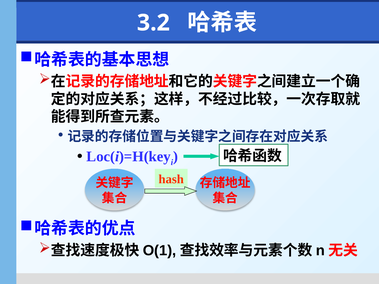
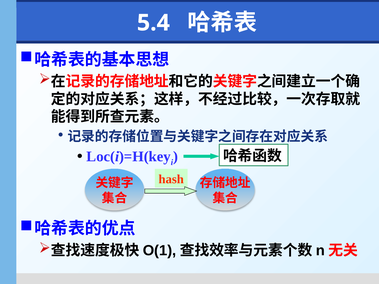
3.2: 3.2 -> 5.4 (153, 23)
